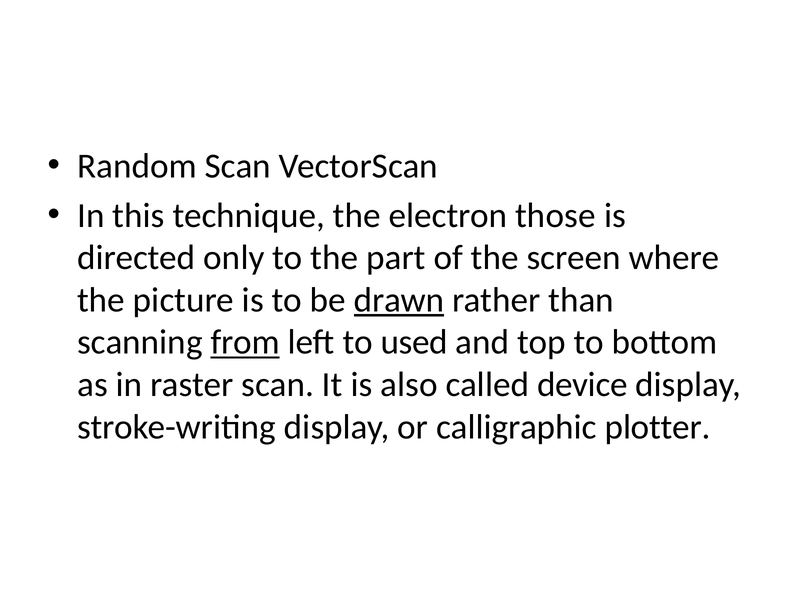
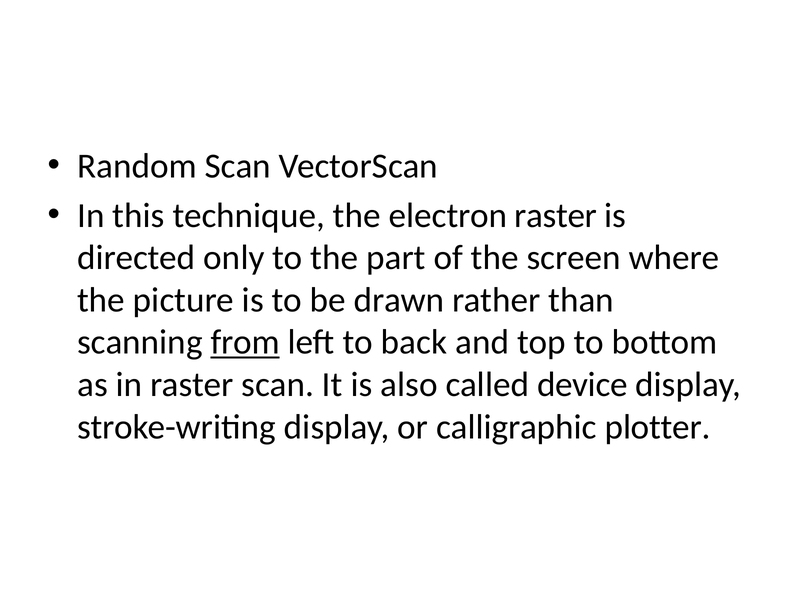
electron those: those -> raster (556, 216)
drawn underline: present -> none (399, 300)
used: used -> back (414, 342)
